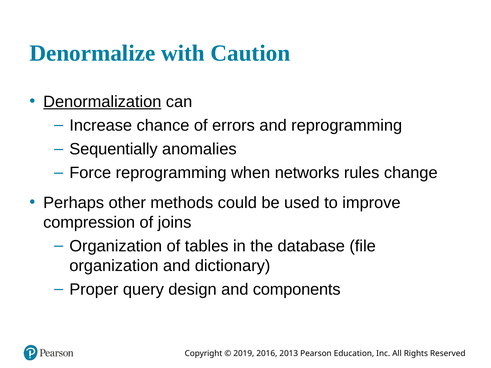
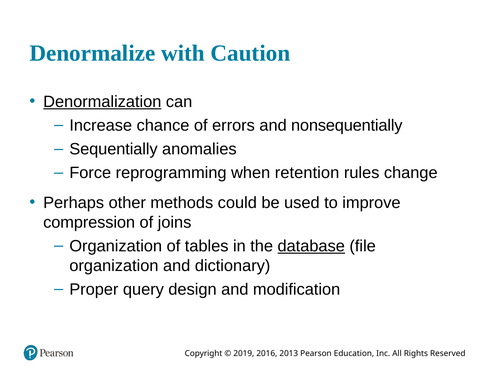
and reprogramming: reprogramming -> nonsequentially (347, 126)
networks: networks -> retention (307, 173)
database underline: none -> present (311, 246)
components: components -> modification (297, 290)
